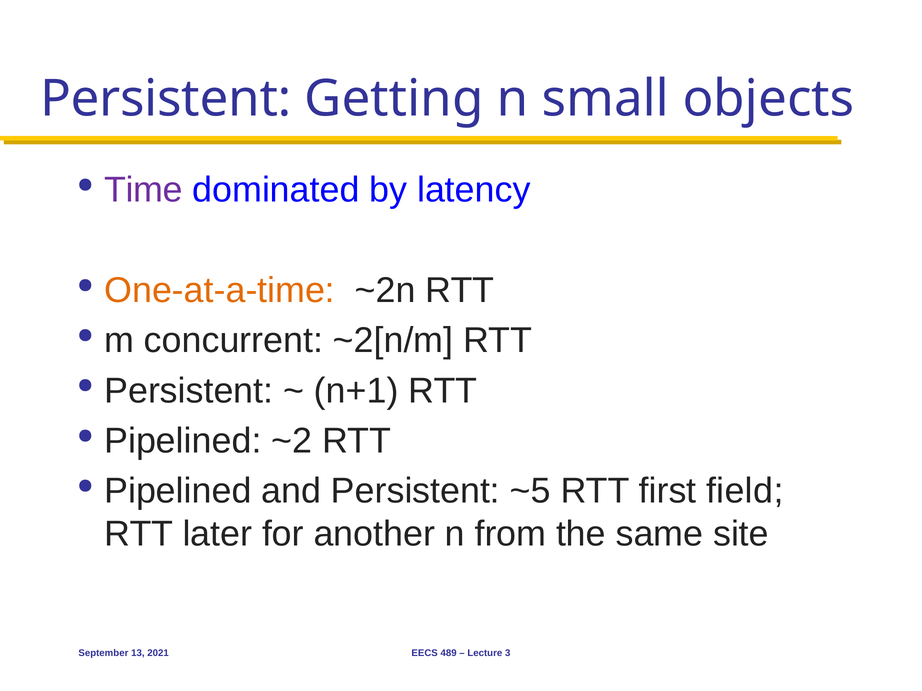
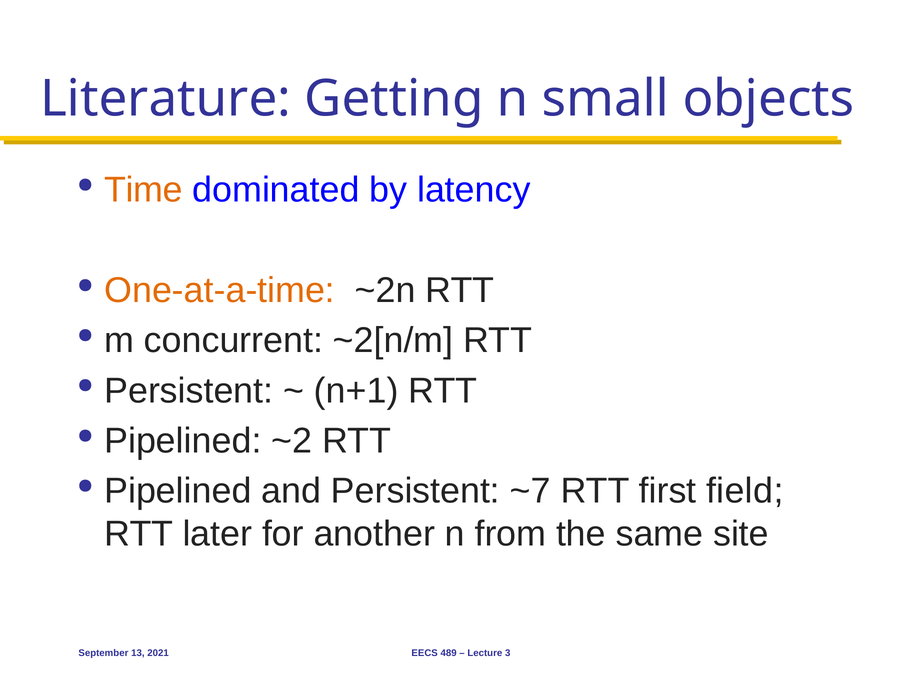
Persistent: Persistent -> Literature (166, 99)
Time colour: purple -> orange (144, 190)
~5: ~5 -> ~7 (530, 491)
